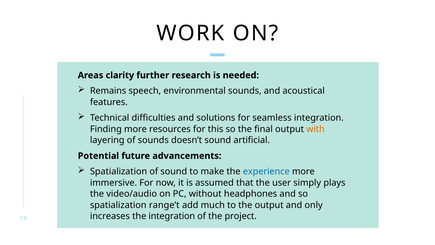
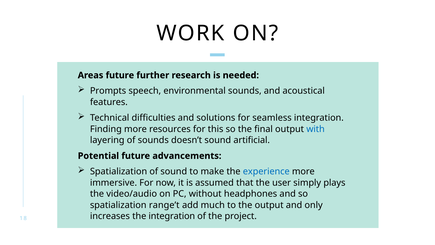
Areas clarity: clarity -> future (120, 75)
Remains: Remains -> Prompts (108, 91)
with colour: orange -> blue (316, 129)
